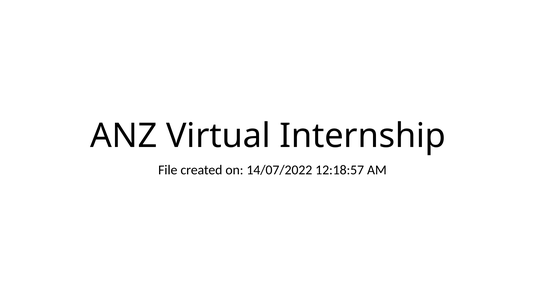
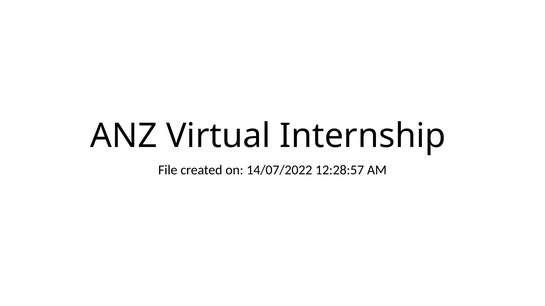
12:18:57: 12:18:57 -> 12:28:57 (340, 170)
